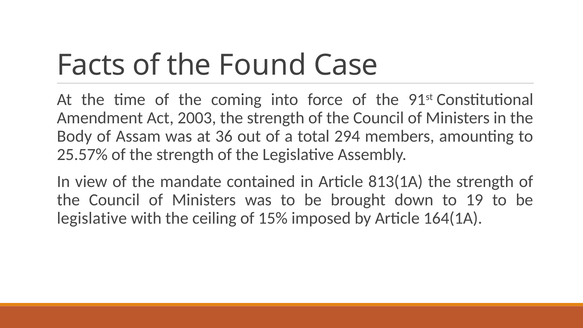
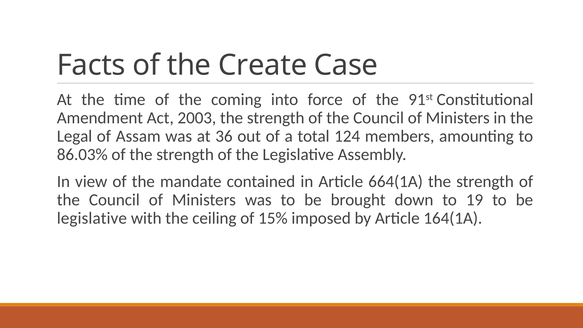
Found: Found -> Create (263, 65)
Body: Body -> Legal (74, 136)
294: 294 -> 124 (347, 136)
25.57%: 25.57% -> 86.03% (82, 155)
813(1A: 813(1A -> 664(1A (396, 182)
